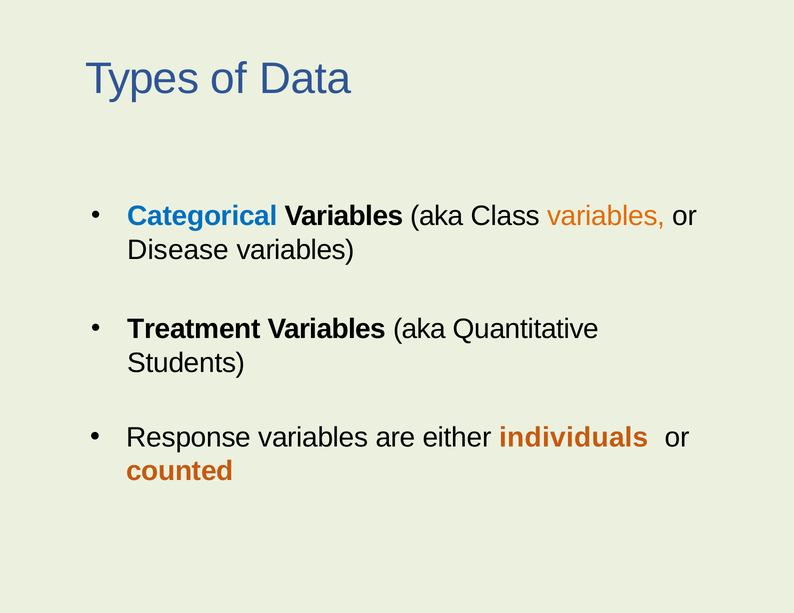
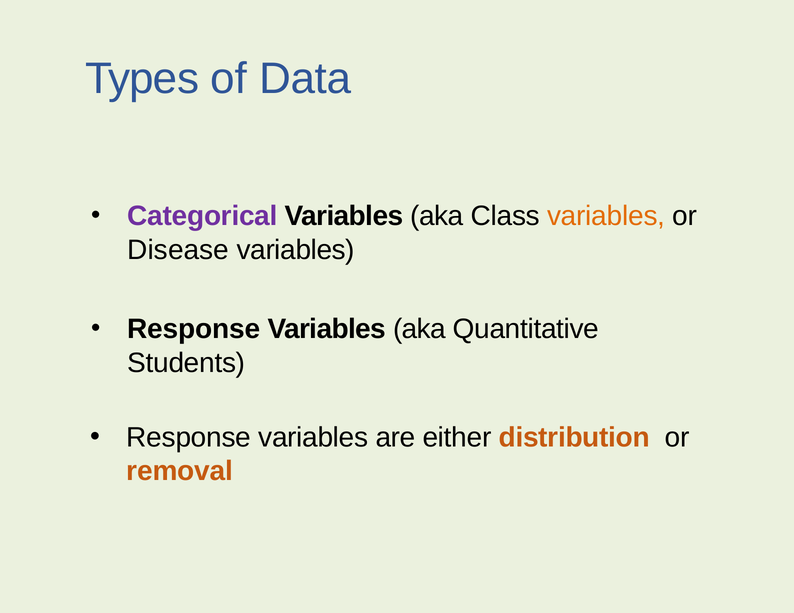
Categorical colour: blue -> purple (202, 216)
Treatment: Treatment -> Response (194, 329)
individuals: individuals -> distribution (574, 438)
counted: counted -> removal (180, 472)
